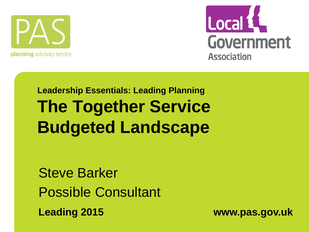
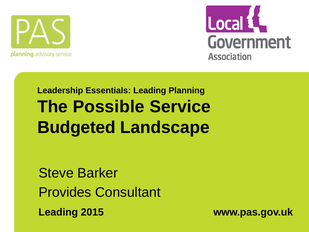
Together: Together -> Possible (109, 107)
Possible: Possible -> Provides (65, 192)
